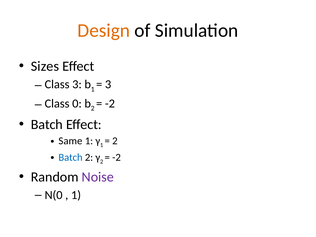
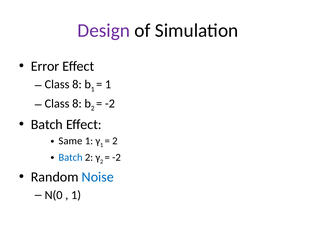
Design colour: orange -> purple (104, 31)
Sizes: Sizes -> Error (45, 66)
3: 3 -> 8 (77, 84)
3: 3 -> 1 (108, 84)
0: 0 -> 8 (77, 104)
Noise colour: purple -> blue (98, 177)
